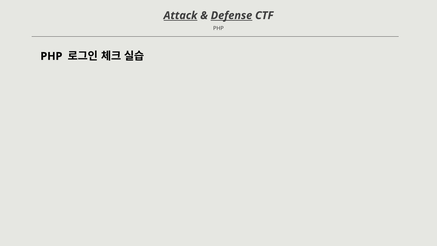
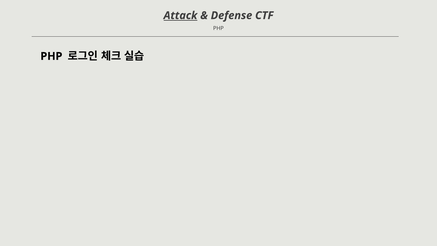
Defense underline: present -> none (231, 15)
